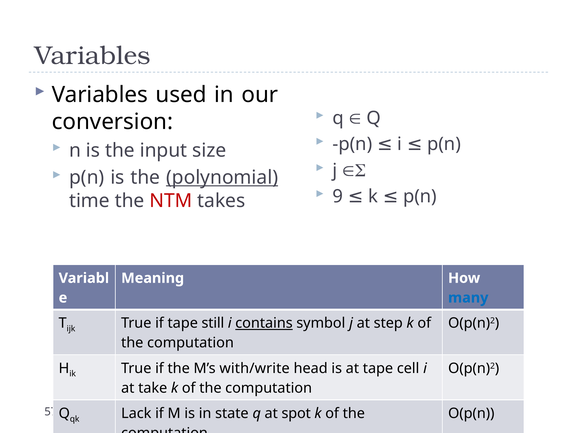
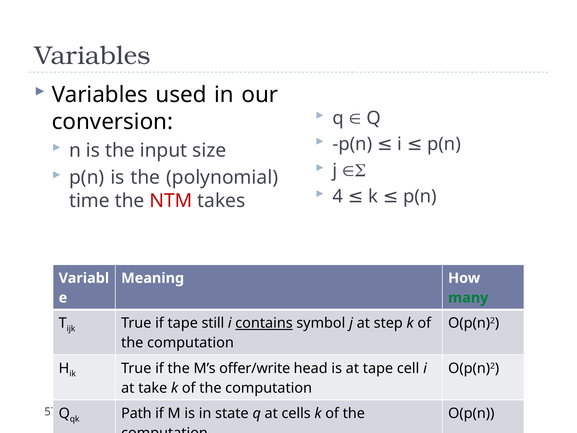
polynomial underline: present -> none (222, 177)
9: 9 -> 4 (338, 196)
many colour: blue -> green (468, 298)
with/write: with/write -> offer/write (255, 368)
Lack: Lack -> Path (136, 413)
spot: spot -> cells (296, 413)
